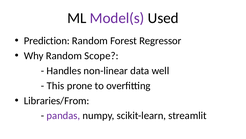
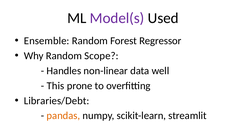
Prediction: Prediction -> Ensemble (47, 41)
Libraries/From: Libraries/From -> Libraries/Debt (57, 100)
pandas colour: purple -> orange (63, 115)
